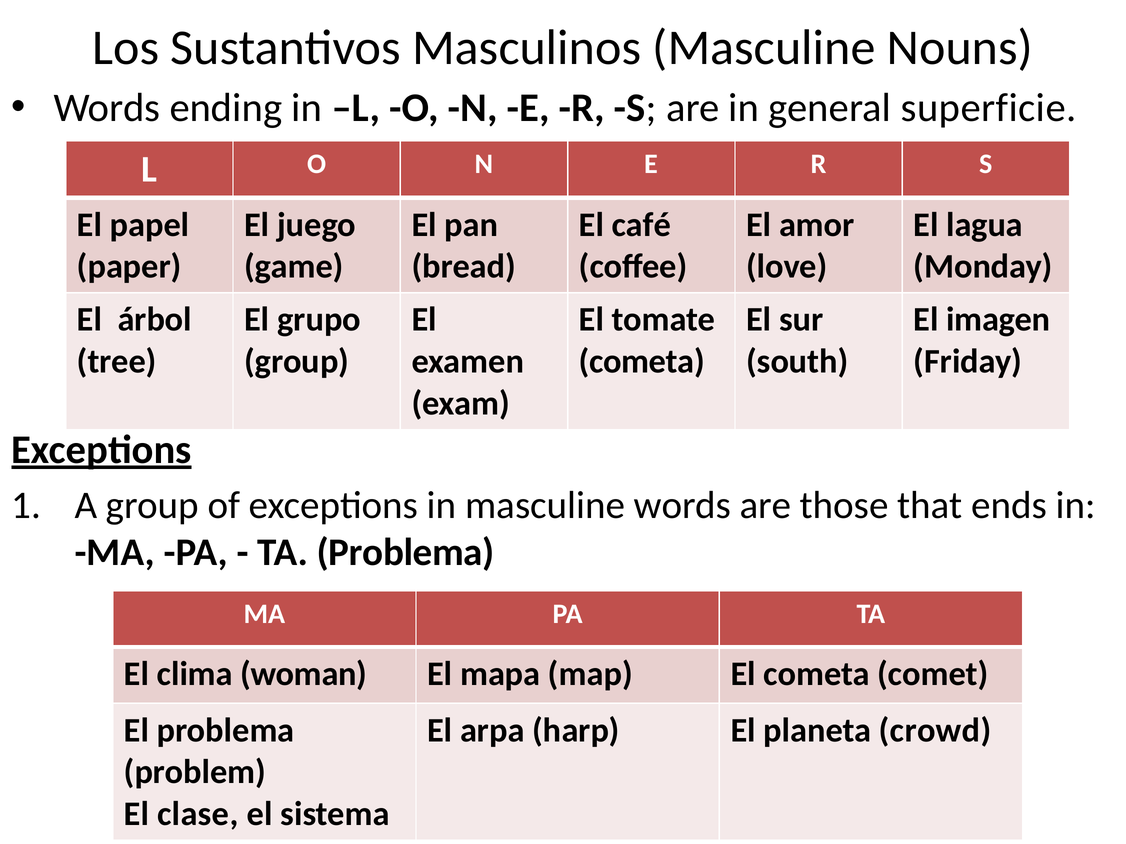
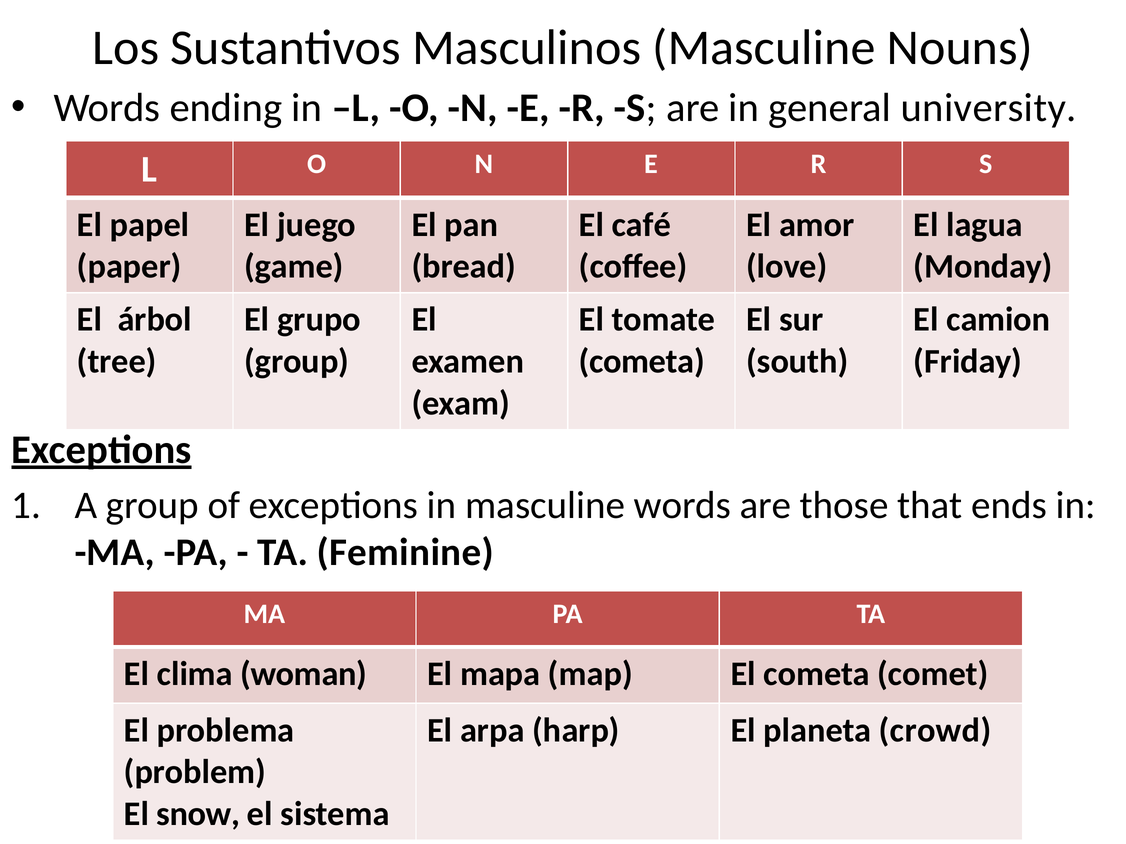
superficie: superficie -> university (989, 108)
imagen: imagen -> camion (998, 320)
TA Problema: Problema -> Feminine (405, 552)
clase: clase -> snow (198, 814)
